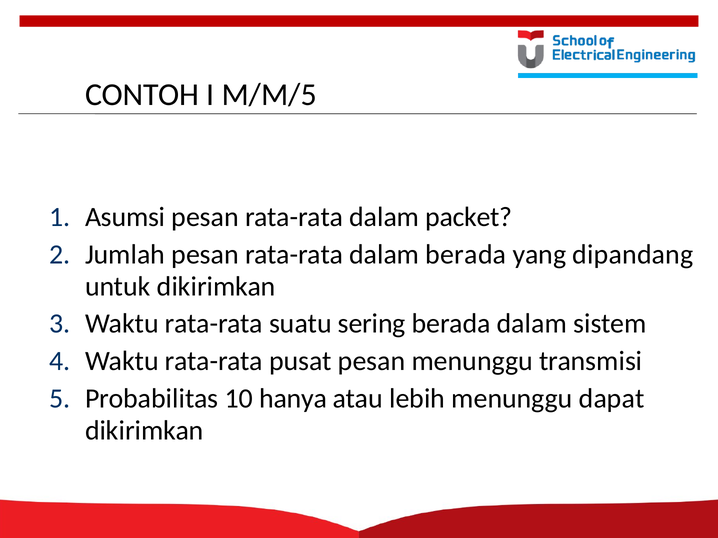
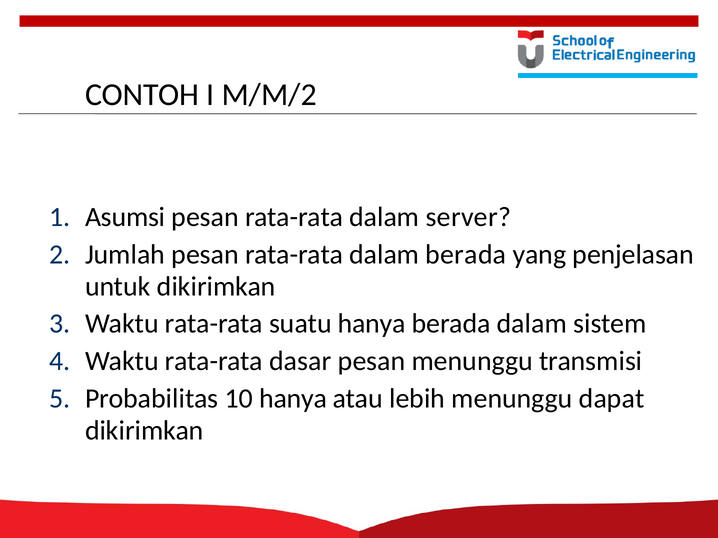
M/M/5: M/M/5 -> M/M/2 (269, 95)
packet: packet -> server (468, 217)
dipandang: dipandang -> penjelasan (633, 255)
suatu sering: sering -> hanya (372, 324)
pusat: pusat -> dasar (300, 362)
